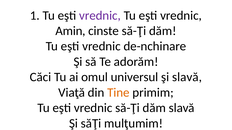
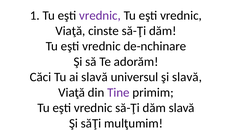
Amin: Amin -> Viaţă (70, 31)
ai omul: omul -> slavă (94, 77)
Tine colour: orange -> purple (118, 93)
